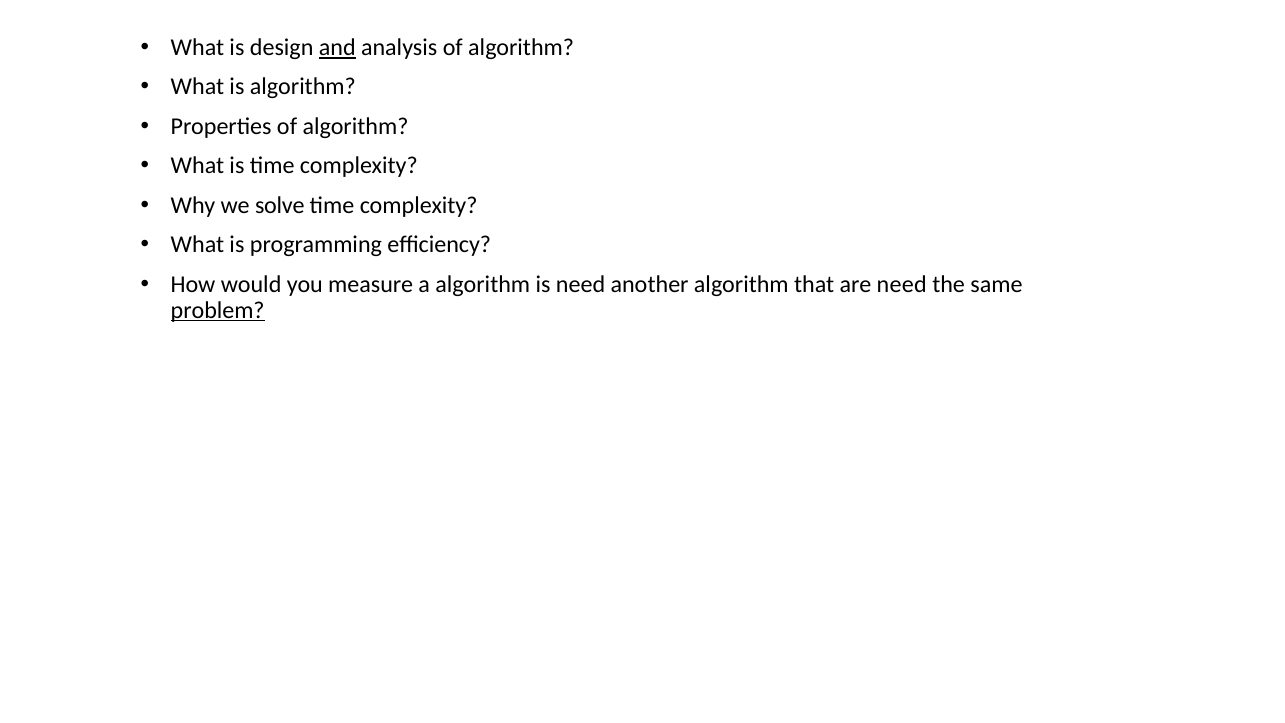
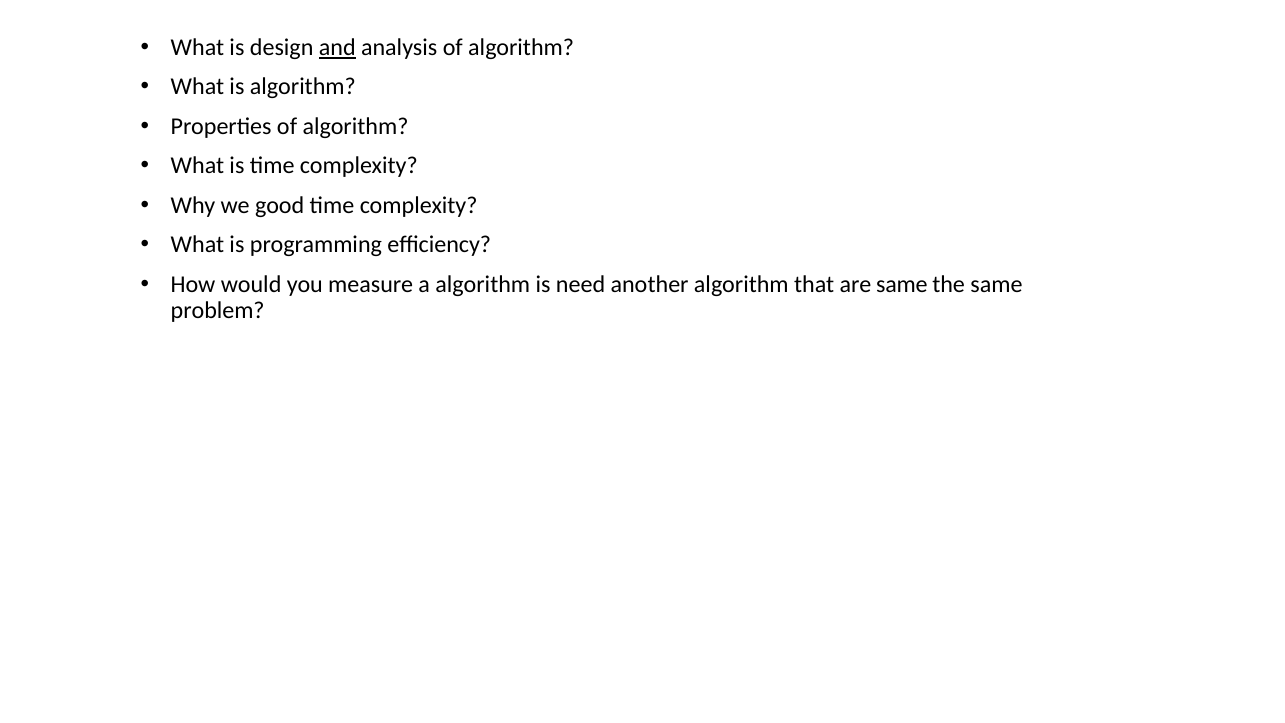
solve: solve -> good (280, 205)
are need: need -> same (902, 284)
problem underline: present -> none (218, 310)
